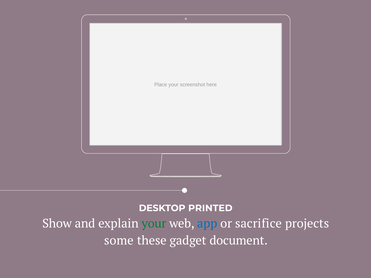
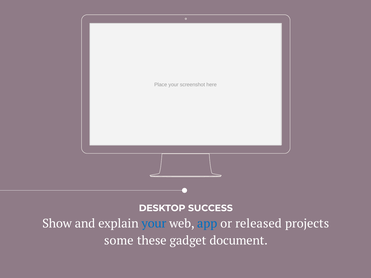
PRINTED: PRINTED -> SUCCESS (210, 208)
your colour: green -> blue (154, 224)
sacrifice: sacrifice -> released (259, 224)
